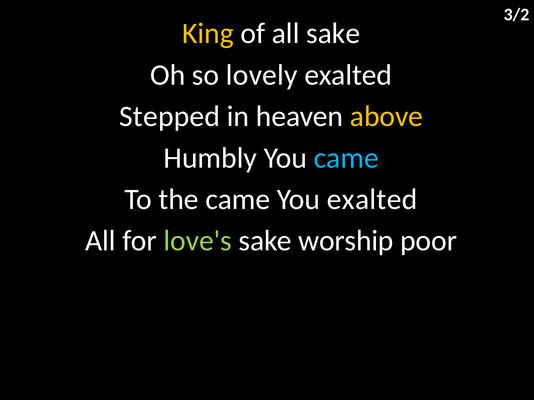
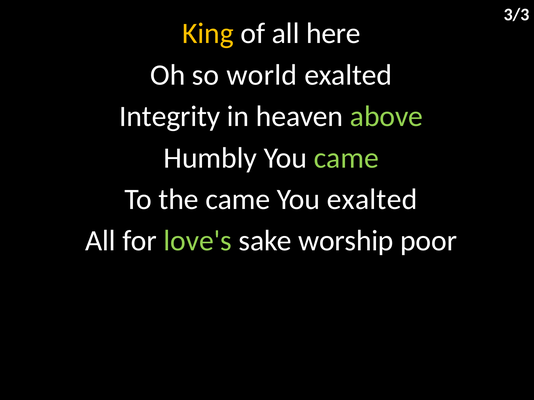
3/2: 3/2 -> 3/3 (516, 15)
all sake: sake -> here (333, 34)
lovely: lovely -> world (262, 75)
Stepped: Stepped -> Integrity (170, 117)
above colour: yellow -> light green (387, 117)
came colour: light blue -> light green (346, 158)
